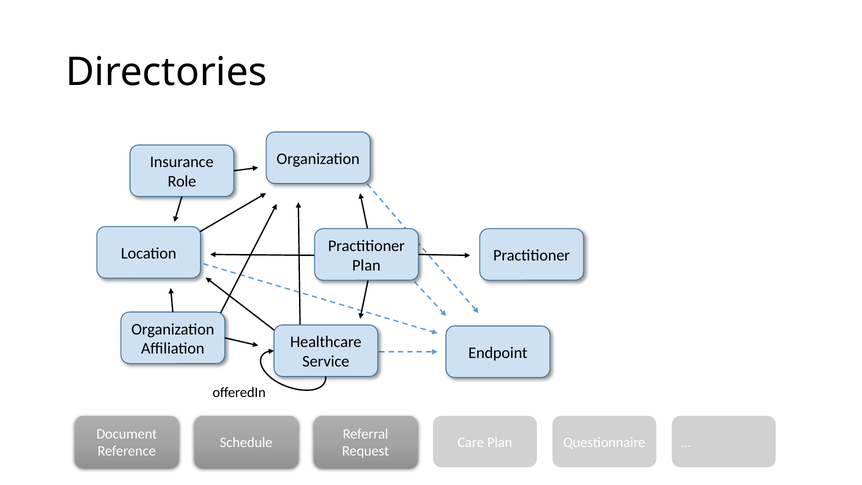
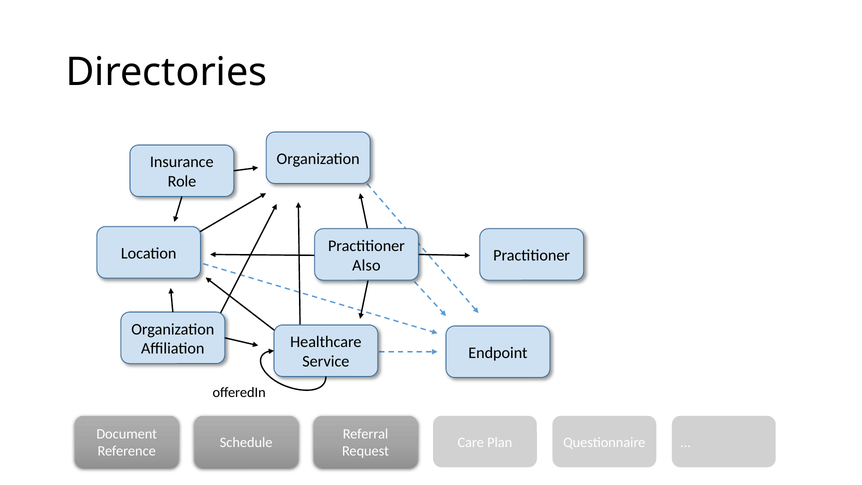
Plan: Plan -> Also (366, 265)
